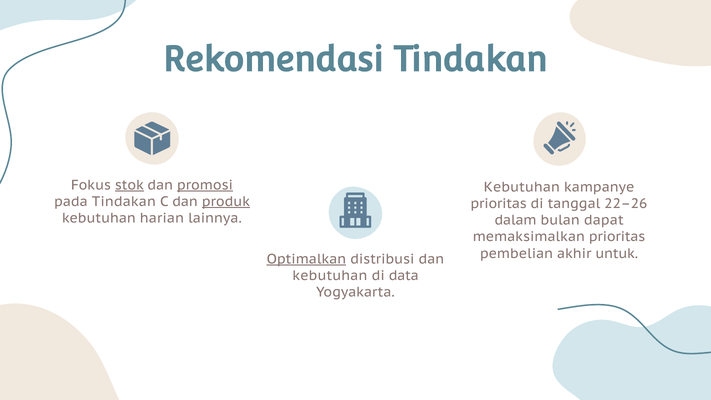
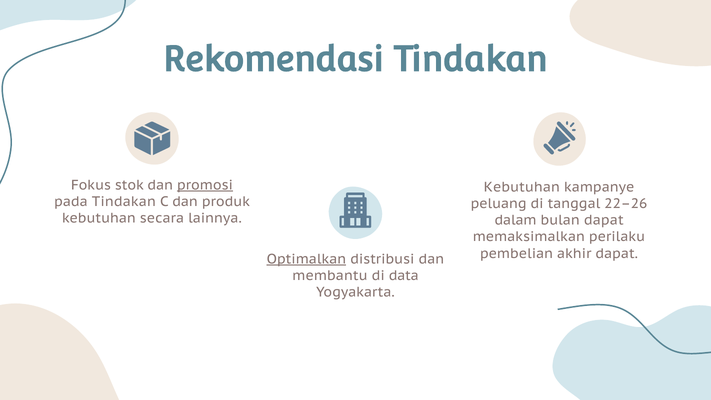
stok underline: present -> none (129, 185)
produk underline: present -> none (226, 202)
prioritas: prioritas -> peluang (499, 204)
harian: harian -> secara (162, 218)
memaksimalkan prioritas: prioritas -> perilaku (617, 237)
akhir untuk: untuk -> dapat (617, 253)
kebutuhan: kebutuhan -> membantu (330, 276)
